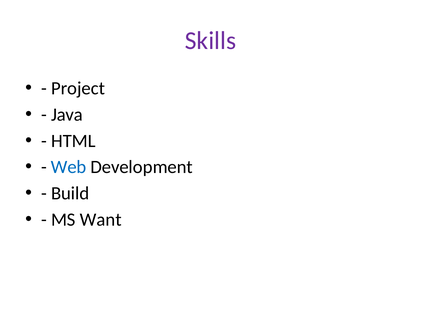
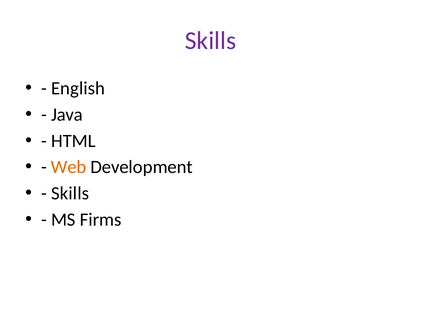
Project: Project -> English (78, 88)
Web colour: blue -> orange (69, 167)
Build: Build -> Skills (70, 193)
Want: Want -> Firms (101, 219)
